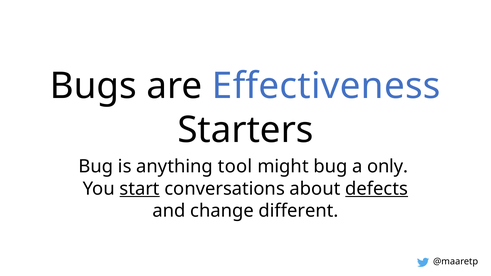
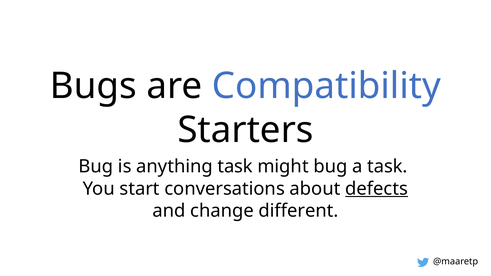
Effectiveness: Effectiveness -> Compatibility (326, 86)
anything tool: tool -> task (235, 167)
a only: only -> task (387, 167)
start underline: present -> none (140, 189)
